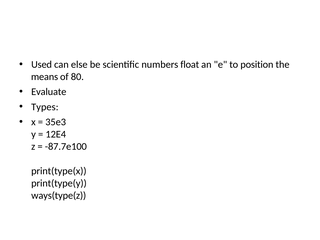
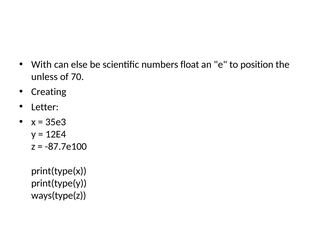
Used: Used -> With (41, 64)
means: means -> unless (44, 77)
80: 80 -> 70 (77, 77)
Evaluate: Evaluate -> Creating (49, 92)
Types: Types -> Letter (45, 107)
